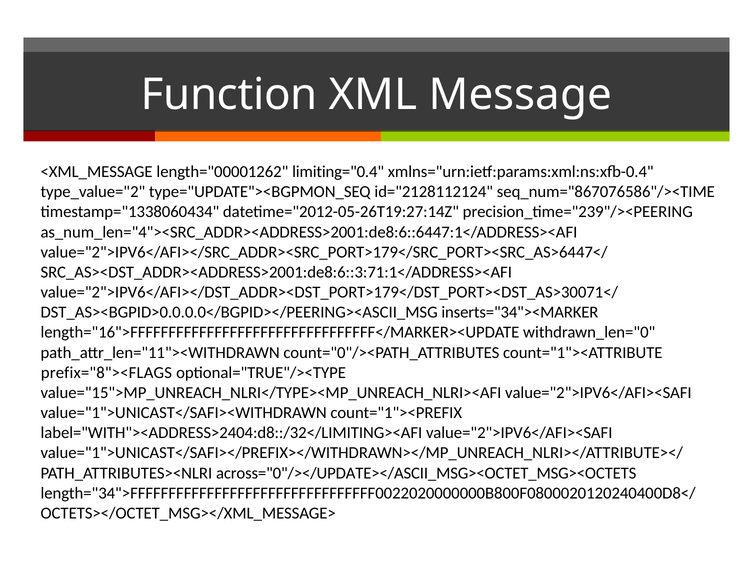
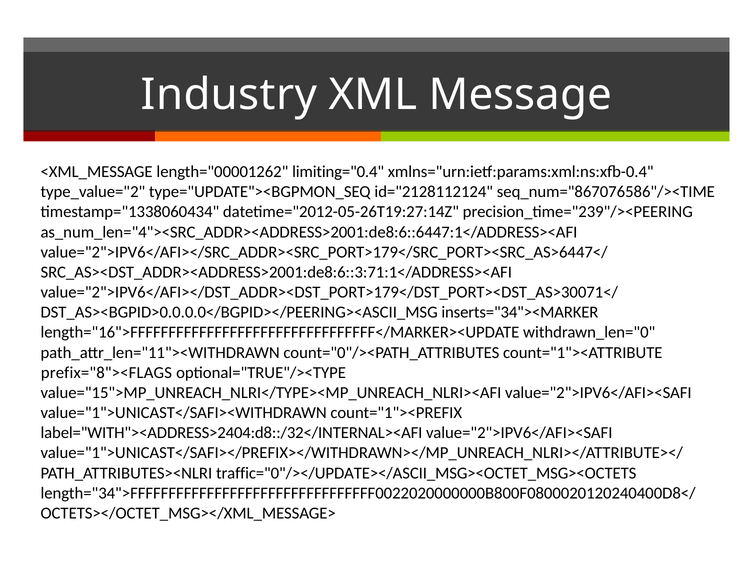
Function: Function -> Industry (229, 95)
label="WITH"><ADDRESS>2404:d8::/32</LIMITING><AFI: label="WITH"><ADDRESS>2404:d8::/32</LIMITING><AFI -> label="WITH"><ADDRESS>2404:d8::/32</INTERNAL><AFI (231, 433)
across="0"/></UPDATE></ASCII_MSG><OCTET_MSG><OCTETS: across="0"/></UPDATE></ASCII_MSG><OCTET_MSG><OCTETS -> traffic="0"/></UPDATE></ASCII_MSG><OCTET_MSG><OCTETS (426, 473)
